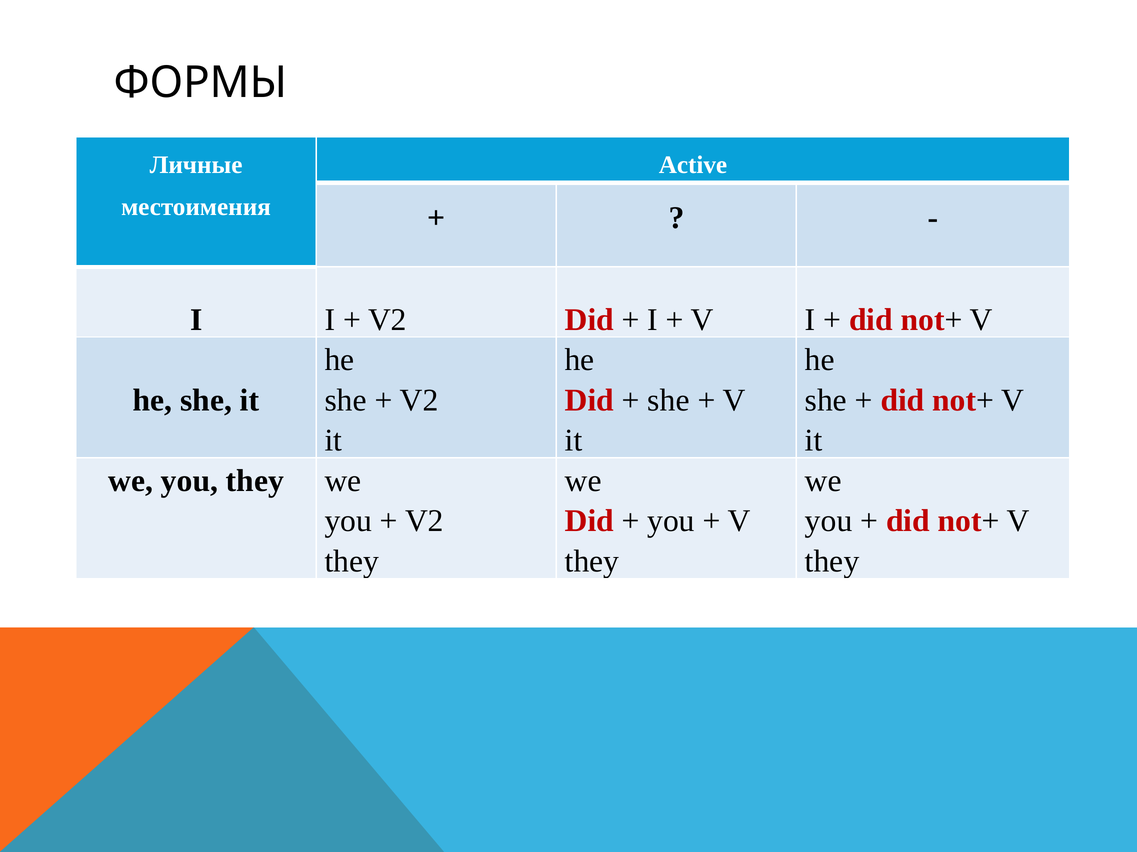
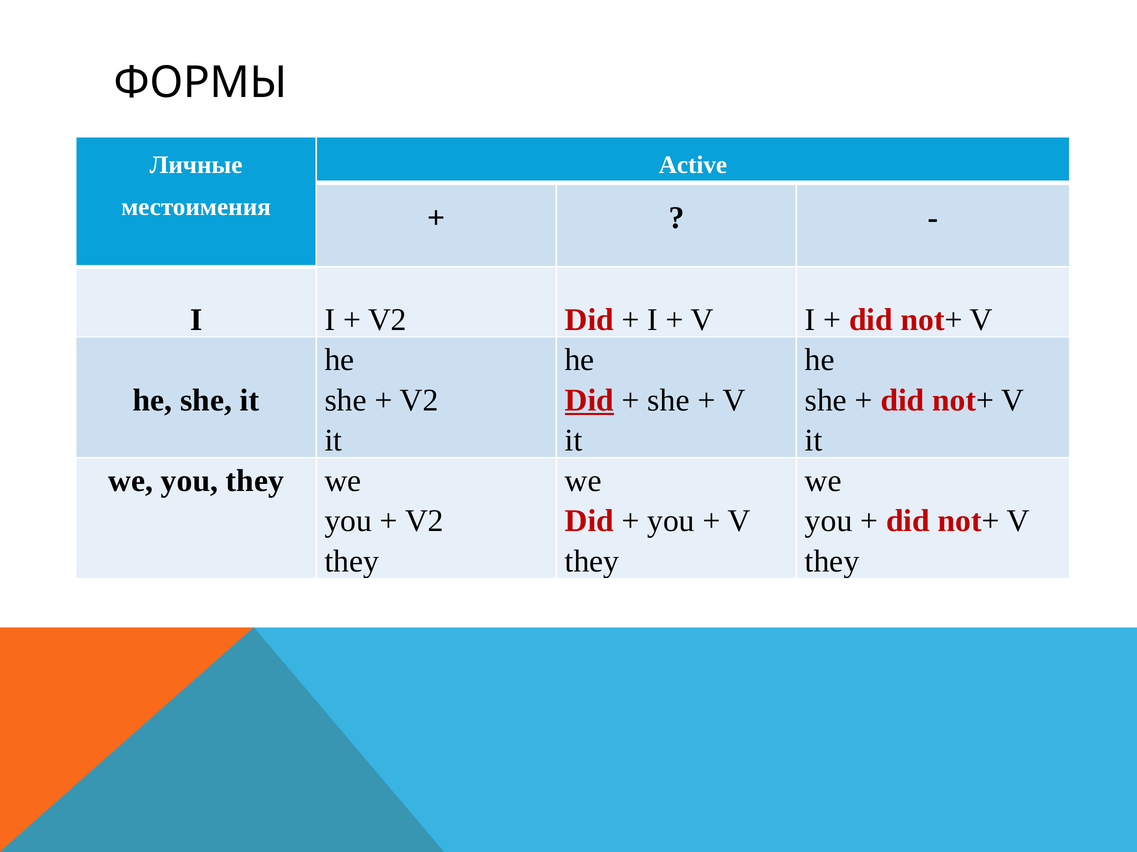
Did underline: none -> present (589, 401)
